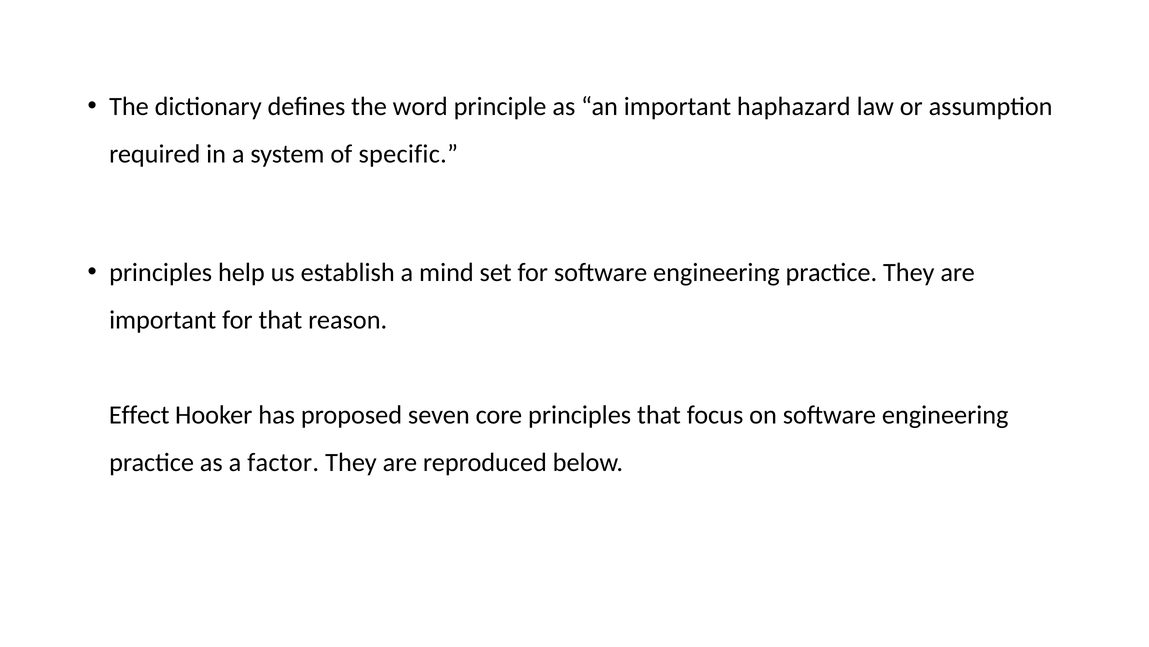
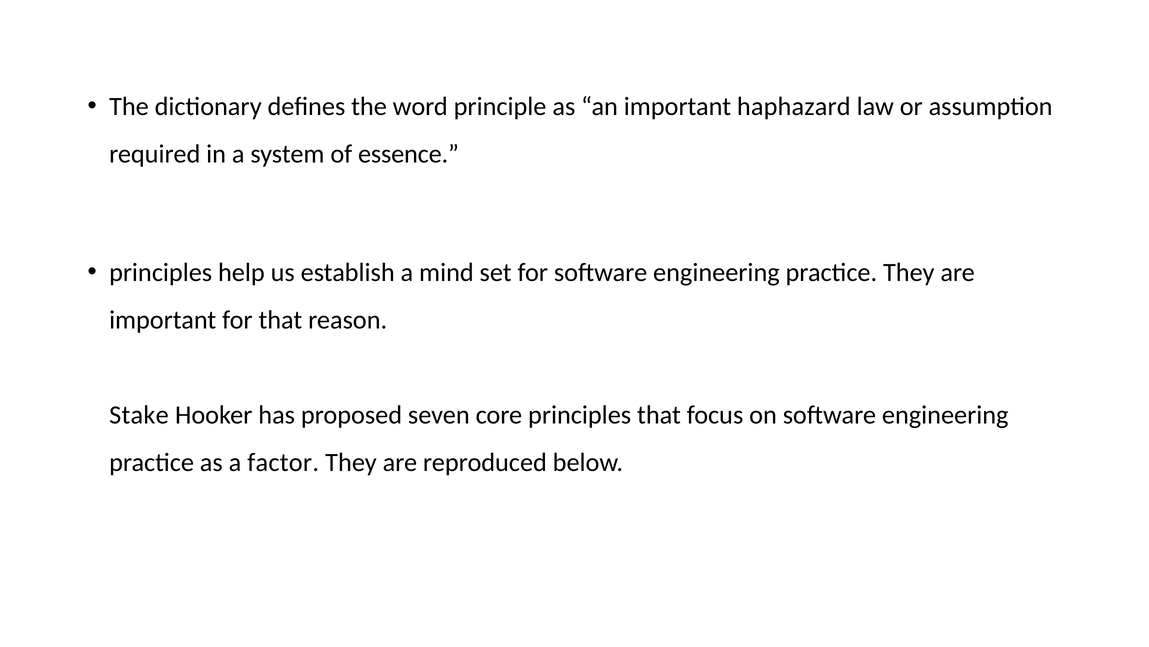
specific: specific -> essence (409, 154)
Effect: Effect -> Stake (139, 415)
